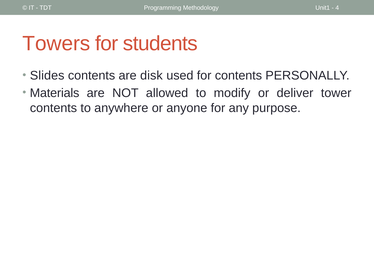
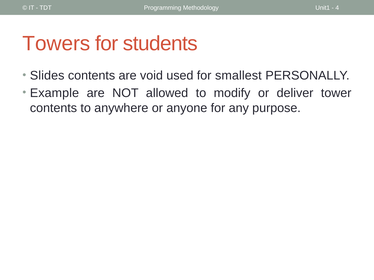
disk: disk -> void (151, 76)
for contents: contents -> smallest (238, 76)
Materials: Materials -> Example (54, 93)
